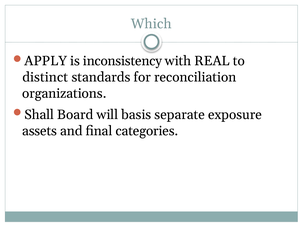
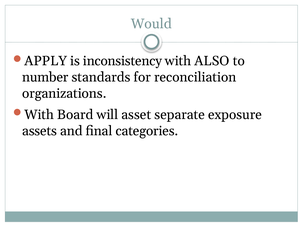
Which: Which -> Would (151, 24)
REAL: REAL -> ALSO (212, 61)
distinct: distinct -> number (45, 77)
Shall: Shall -> With (39, 115)
basis: basis -> asset (136, 115)
